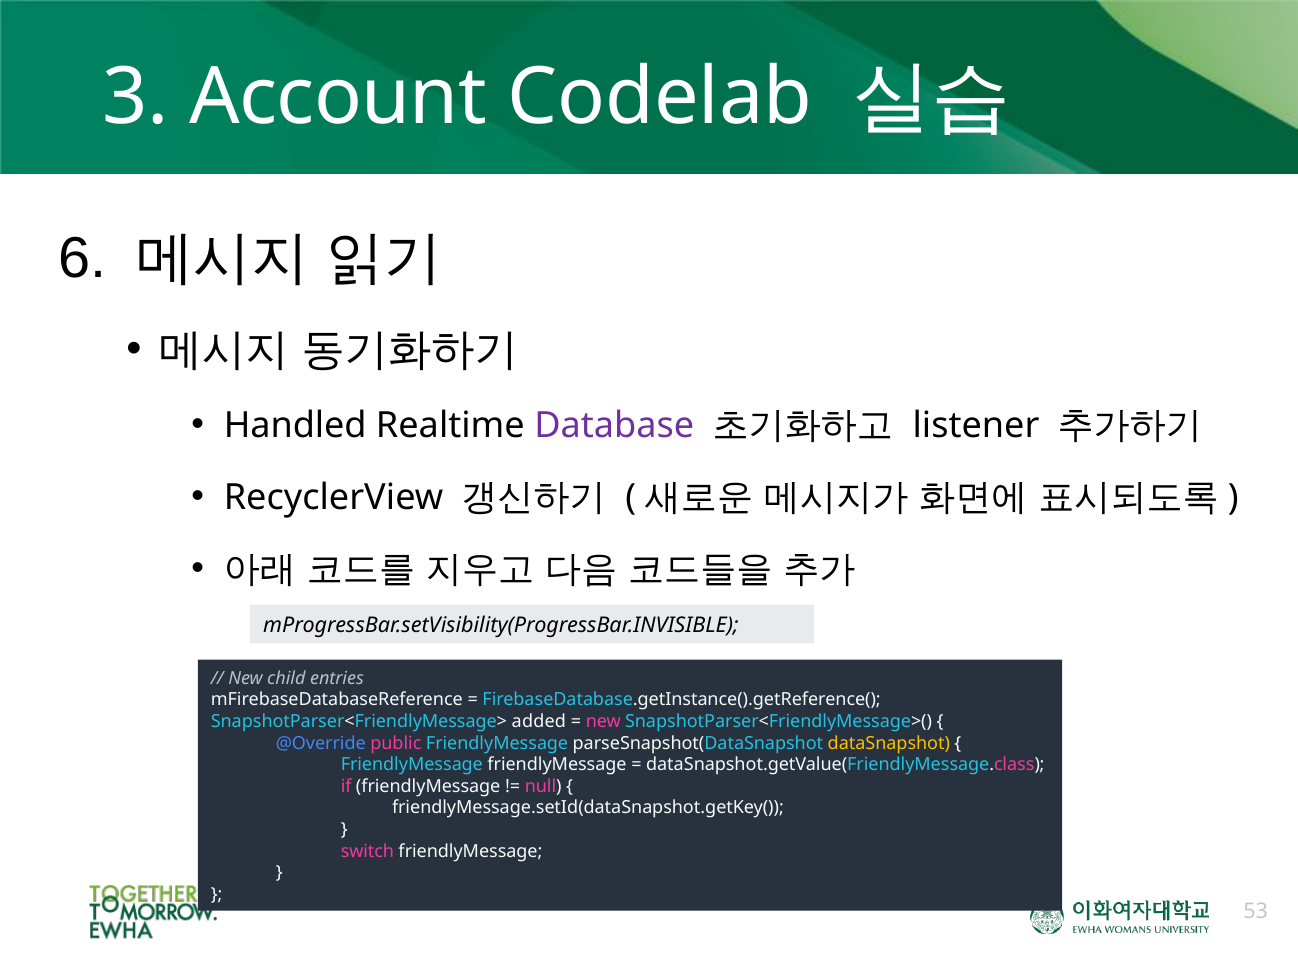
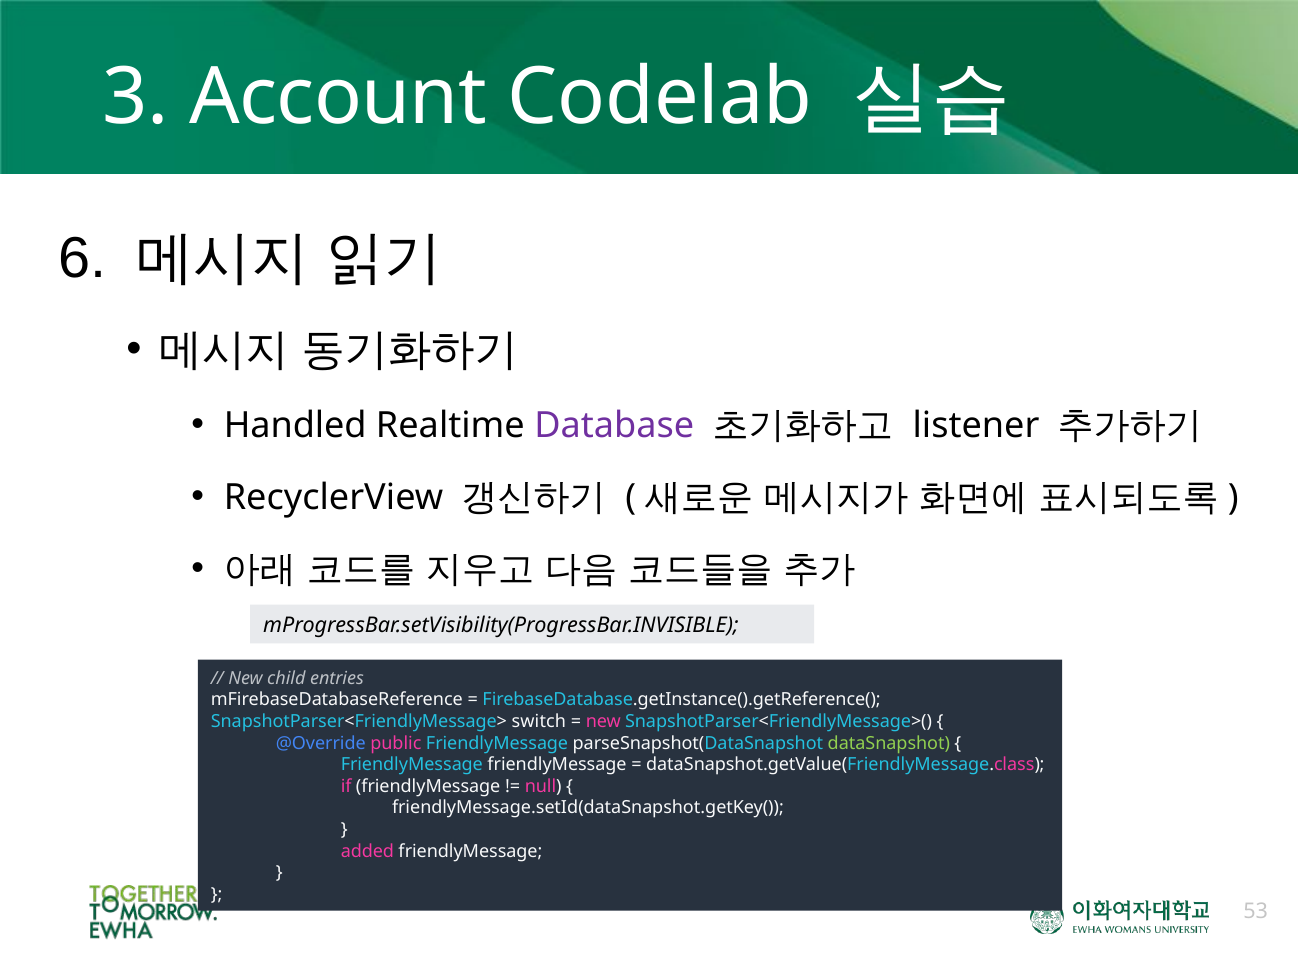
added: added -> switch (539, 722)
dataSnapshot colour: yellow -> light green (889, 743)
switch: switch -> added (367, 852)
